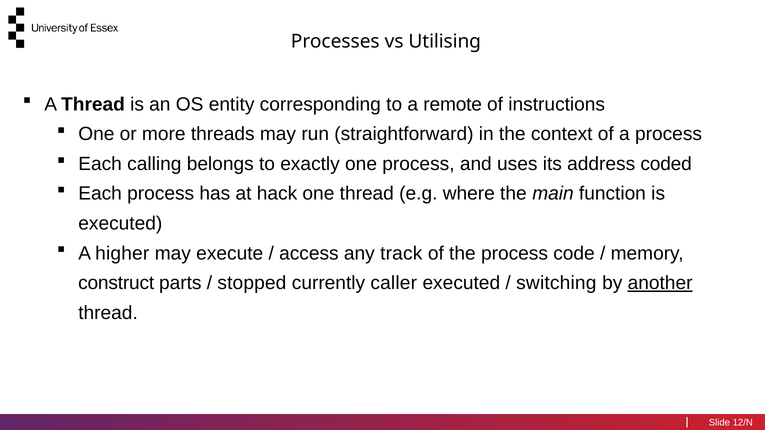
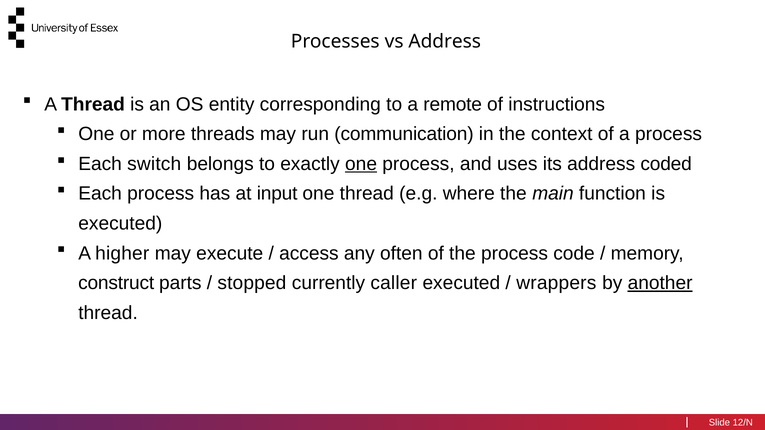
vs Utilising: Utilising -> Address (445, 41)
straightforward: straightforward -> communication (404, 134)
calling: calling -> switch (154, 164)
one underline: none -> present (361, 164)
hack: hack -> input (277, 194)
track: track -> often (401, 253)
switching: switching -> wrappers (556, 283)
